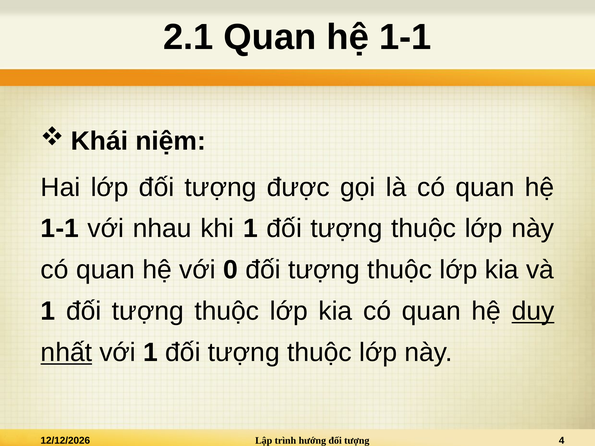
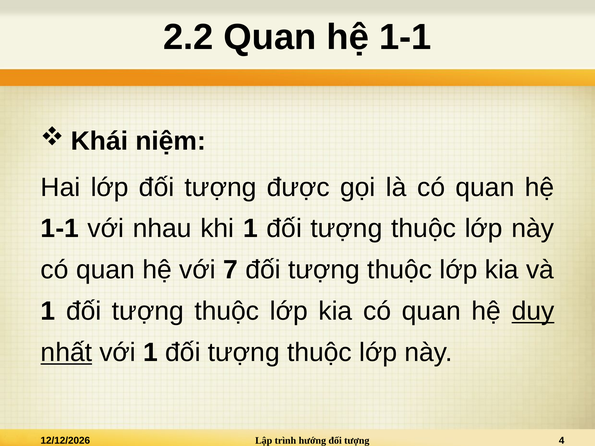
2.1: 2.1 -> 2.2 (188, 37)
0: 0 -> 7 (231, 270)
